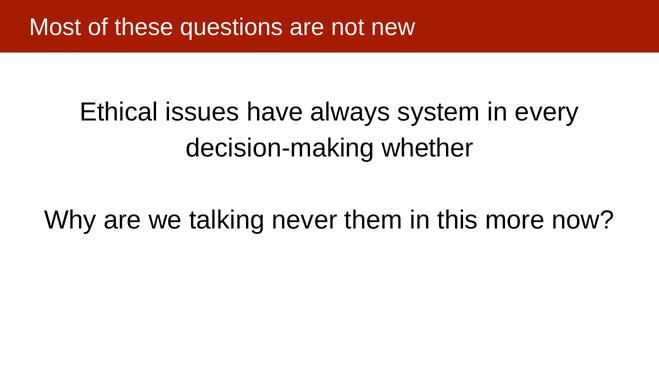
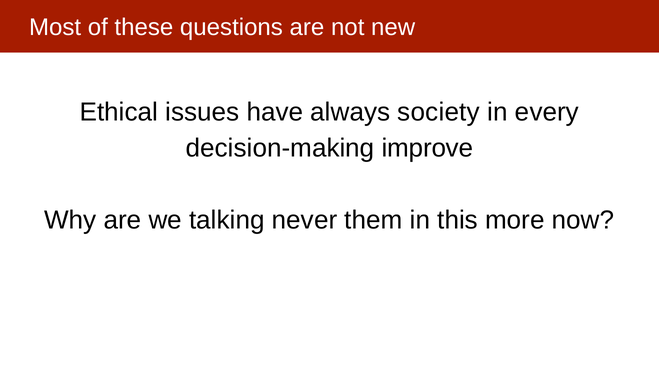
system: system -> society (439, 112)
whether: whether -> improve (427, 148)
